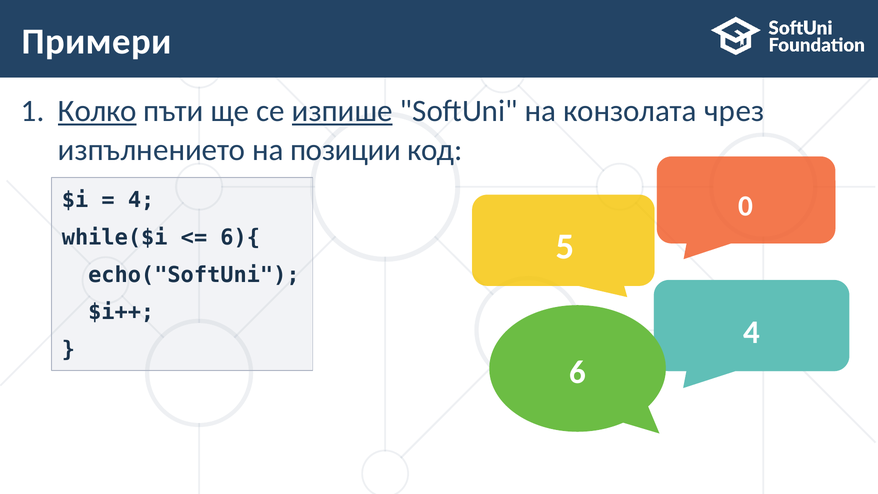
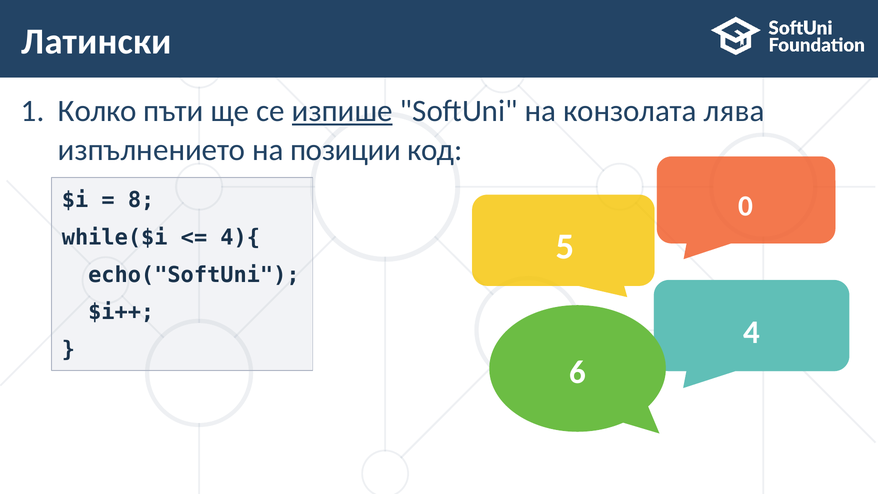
Примери: Примери -> Латински (97, 42)
Колко underline: present -> none (97, 111)
чрез: чрез -> лява (734, 111)
4: 4 -> 8 (141, 200)
6){: 6){ -> 4){ (240, 237)
